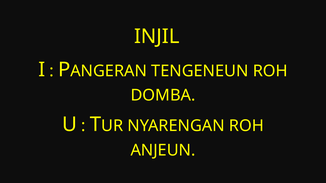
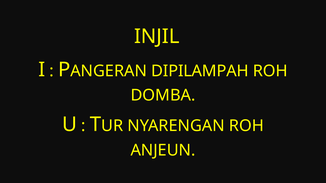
TENGENEUN: TENGENEUN -> DIPILAMPAH (200, 71)
